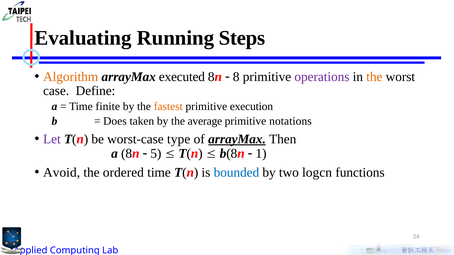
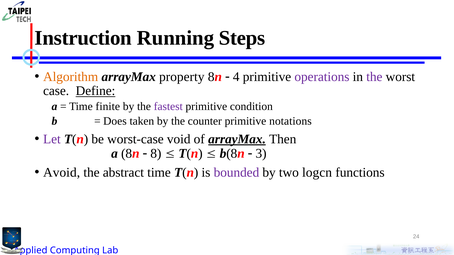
Evaluating: Evaluating -> Instruction (83, 38)
executed: executed -> property (182, 77)
8: 8 -> 4 (236, 77)
the colour: orange -> purple (374, 77)
Define underline: none -> present (96, 91)
fastest colour: orange -> purple (168, 107)
execution: execution -> condition (251, 107)
average: average -> counter (205, 121)
type: type -> void (179, 139)
5: 5 -> 8 (156, 154)
1: 1 -> 3 (261, 154)
ordered: ordered -> abstract (123, 173)
bounded colour: blue -> purple (236, 173)
